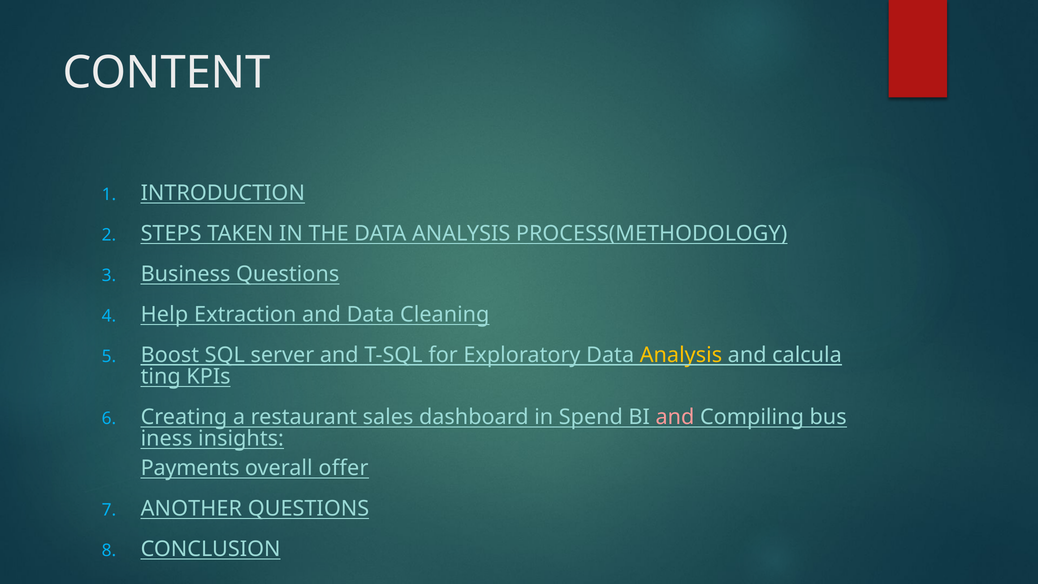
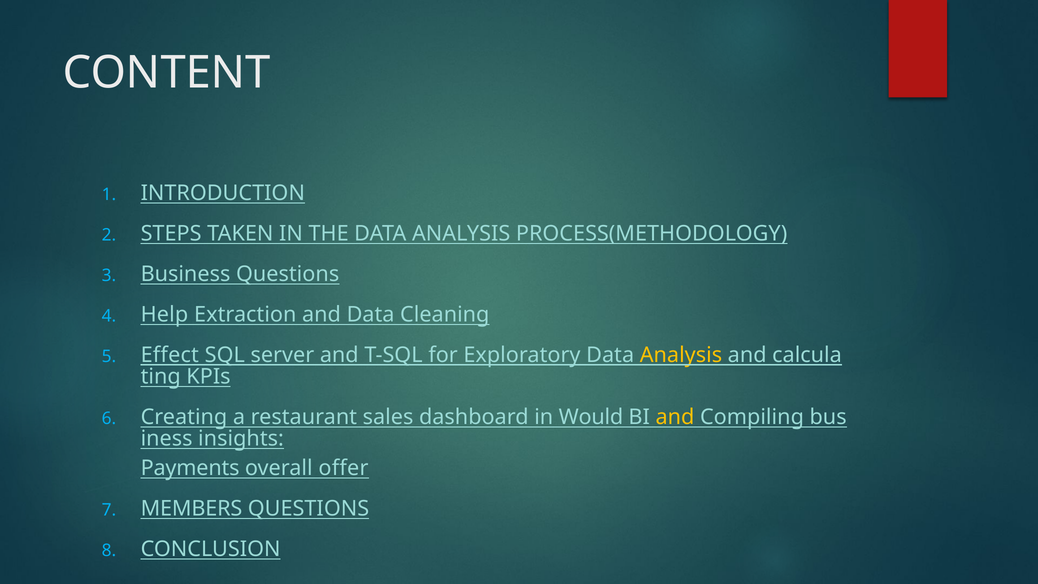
Boost: Boost -> Effect (170, 355)
Spend: Spend -> Would (591, 417)
and colour: pink -> yellow (675, 417)
ANOTHER: ANOTHER -> MEMBERS (191, 509)
